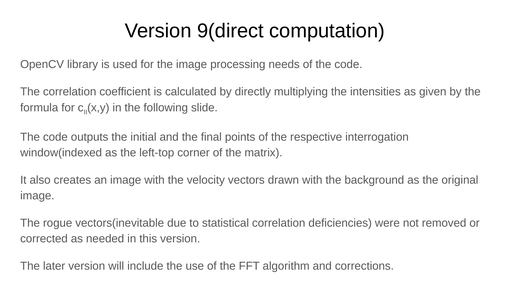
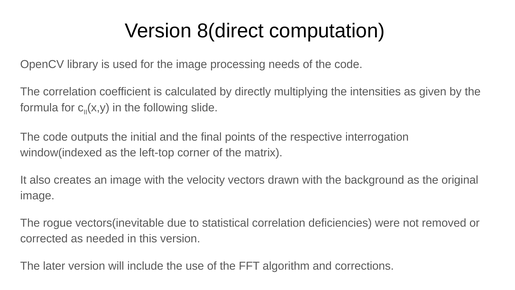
9(direct: 9(direct -> 8(direct (230, 31)
